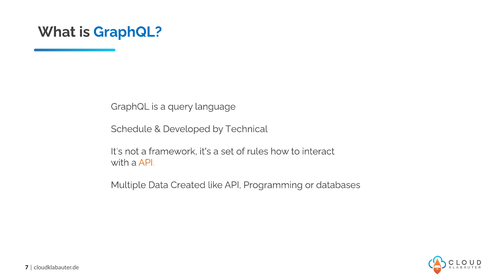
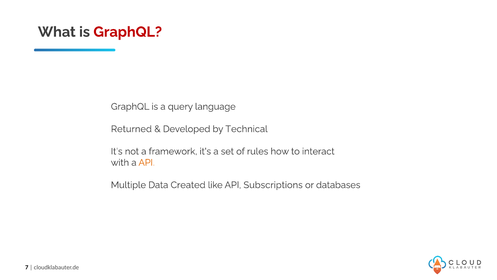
GraphQL colour: blue -> red (128, 32)
Schedule: Schedule -> Returned (131, 129)
Programming: Programming -> Subscriptions (273, 185)
